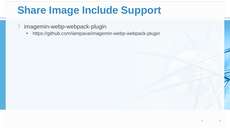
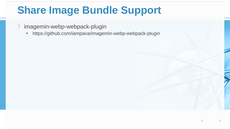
Include: Include -> Bundle (100, 10)
